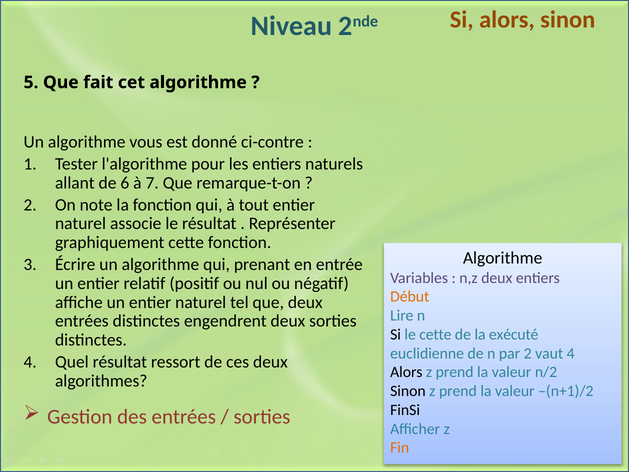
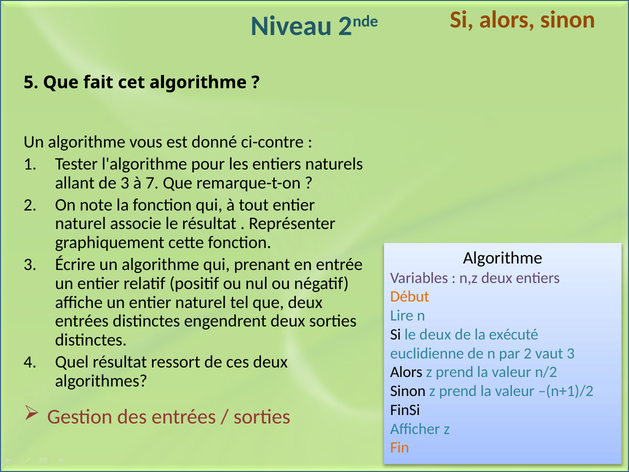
de 6: 6 -> 3 (125, 183)
le cette: cette -> deux (435, 334)
vaut 4: 4 -> 3 (571, 353)
